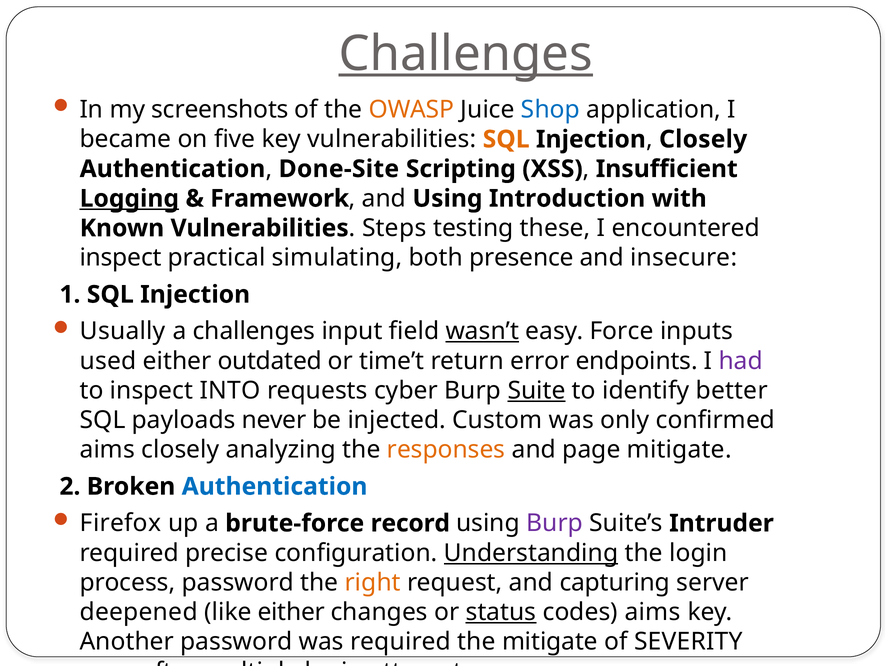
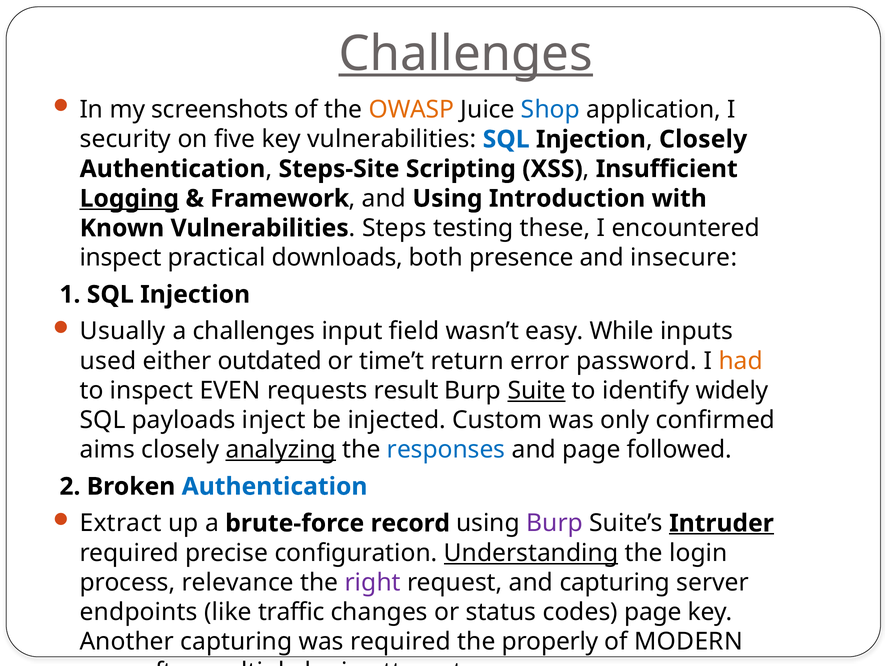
became: became -> security (125, 139)
SQL colour: orange -> blue (506, 139)
Done-Site: Done-Site -> Steps-Site (339, 169)
simulating: simulating -> downloads (337, 257)
wasn’t underline: present -> none (482, 331)
Force: Force -> While (622, 331)
endpoints: endpoints -> password (636, 361)
had colour: purple -> orange (741, 361)
inspect INTO: INTO -> EVEN (230, 390)
cyber: cyber -> result (406, 390)
better: better -> widely (732, 390)
never: never -> inject (274, 420)
analyzing underline: none -> present (281, 449)
responses colour: orange -> blue (446, 449)
page mitigate: mitigate -> followed (679, 449)
Firefox: Firefox -> Extract (121, 523)
Intruder underline: none -> present (721, 523)
process password: password -> relevance (238, 582)
right colour: orange -> purple (373, 582)
deepened: deepened -> endpoints (139, 611)
like either: either -> traffic (291, 611)
status underline: present -> none (501, 611)
codes aims: aims -> page (653, 611)
Another password: password -> capturing (236, 641)
the mitigate: mitigate -> properly (550, 641)
SEVERITY: SEVERITY -> MODERN (688, 641)
